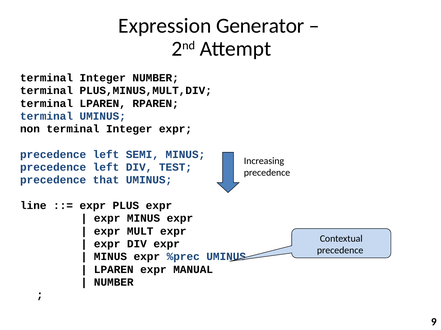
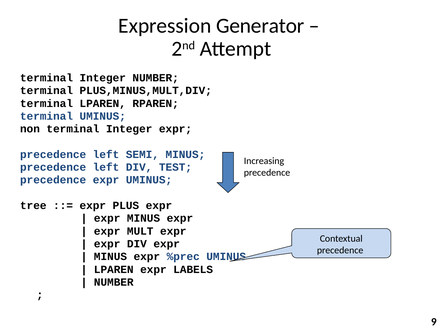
precedence that: that -> expr (106, 180)
line: line -> tree (33, 206)
MANUAL: MANUAL -> LABELS (193, 270)
